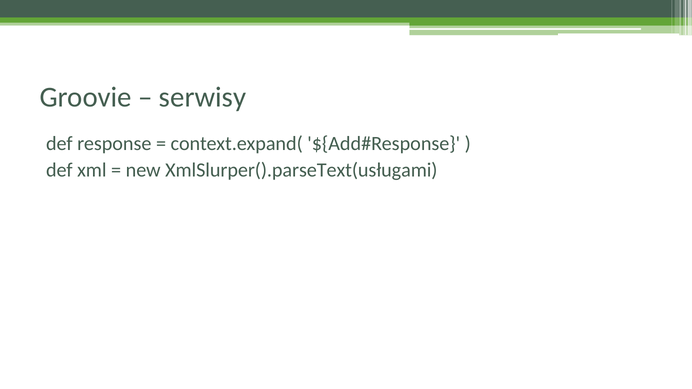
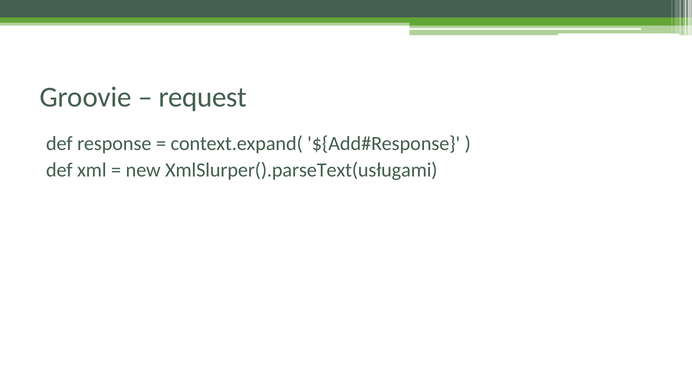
serwisy: serwisy -> request (203, 97)
